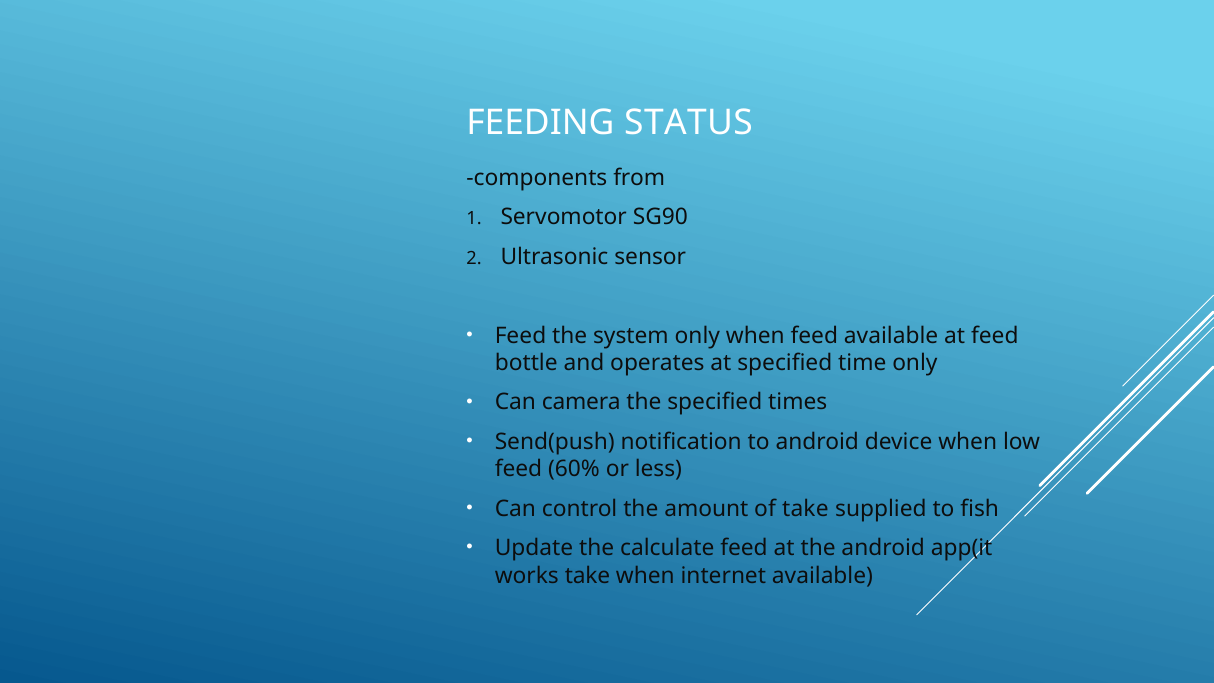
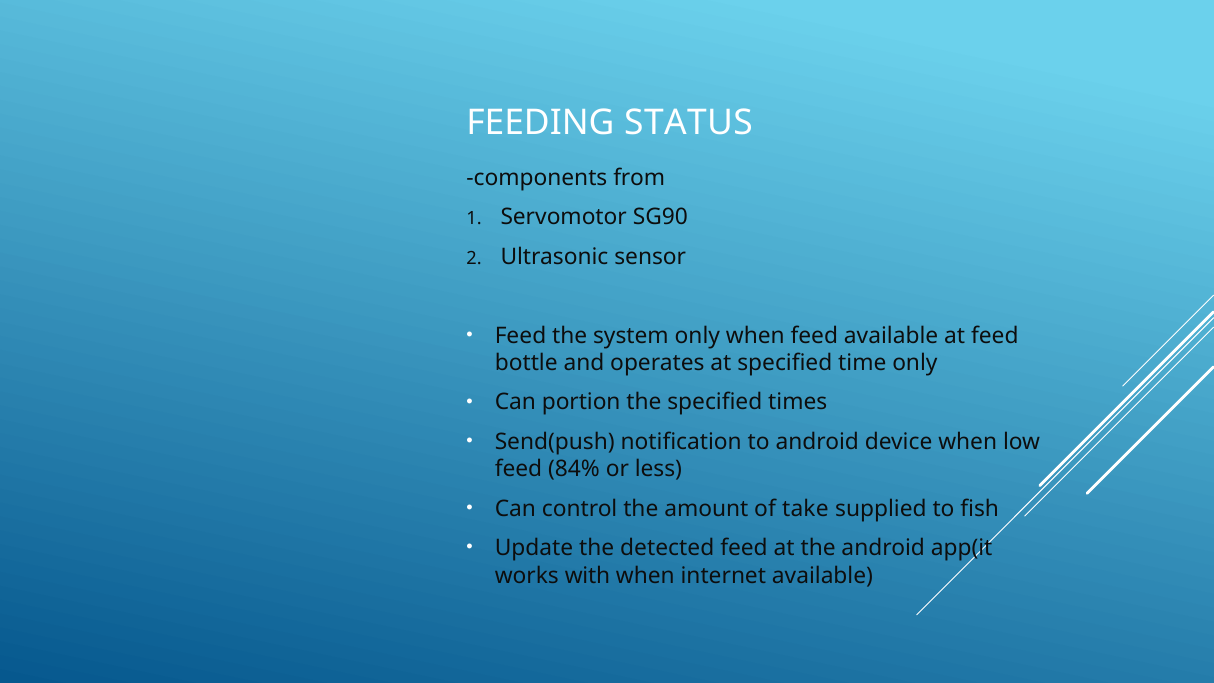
camera: camera -> portion (581, 402)
60%: 60% -> 84% (574, 469)
calculate: calculate -> detected (667, 548)
works take: take -> with (587, 575)
